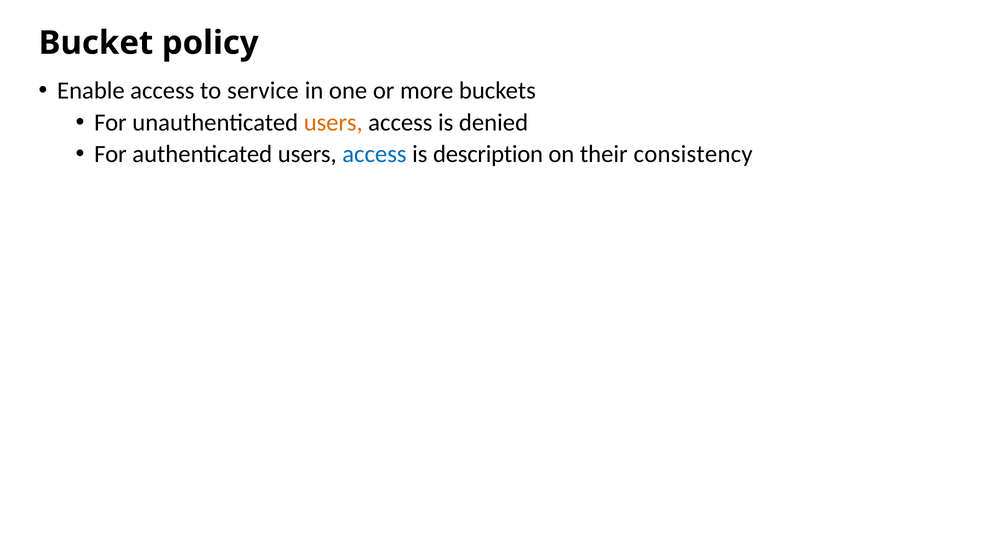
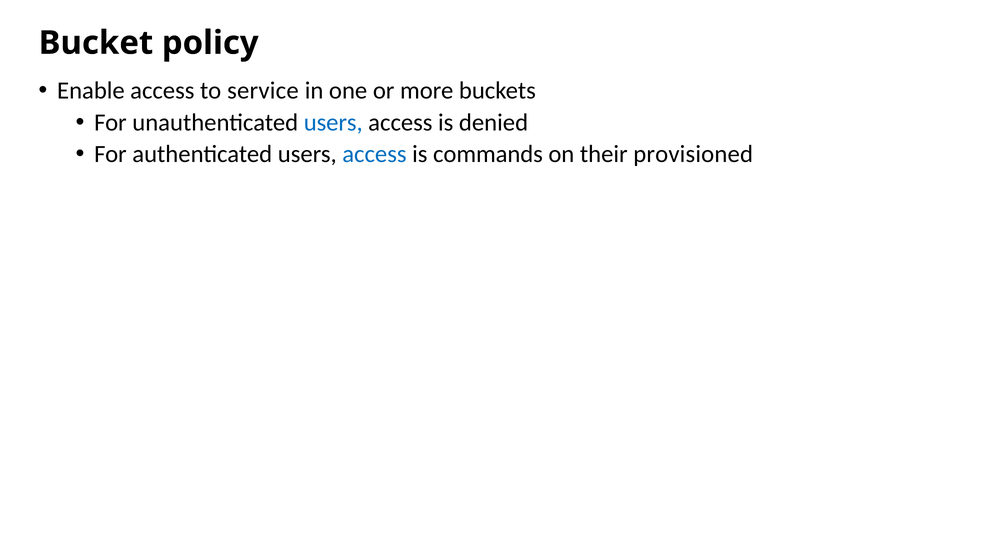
users colour: orange -> blue (333, 122)
description: description -> commands (488, 154)
consistency: consistency -> provisioned (693, 154)
